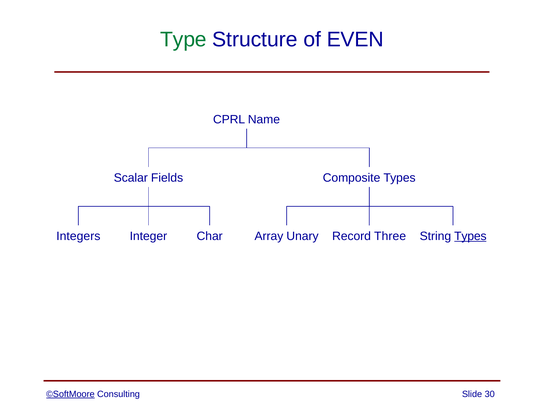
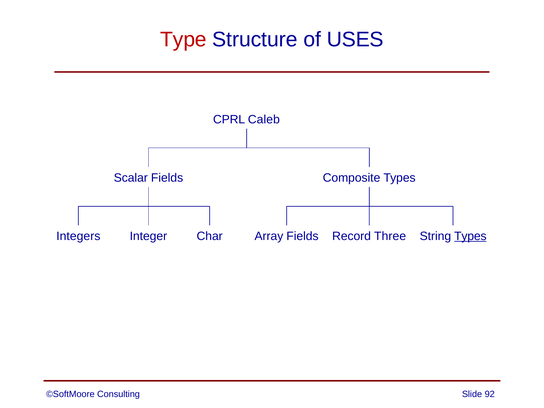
Type colour: green -> red (183, 40)
EVEN: EVEN -> USES (355, 40)
Name: Name -> Caleb (264, 120)
Array Unary: Unary -> Fields (302, 236)
©SoftMoore underline: present -> none (70, 394)
30: 30 -> 92 (490, 394)
